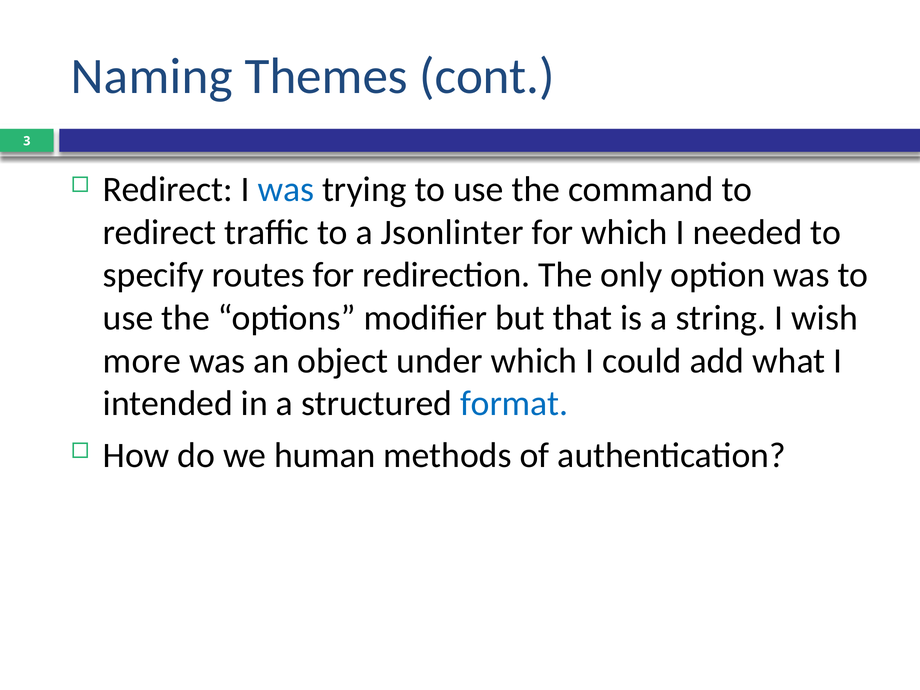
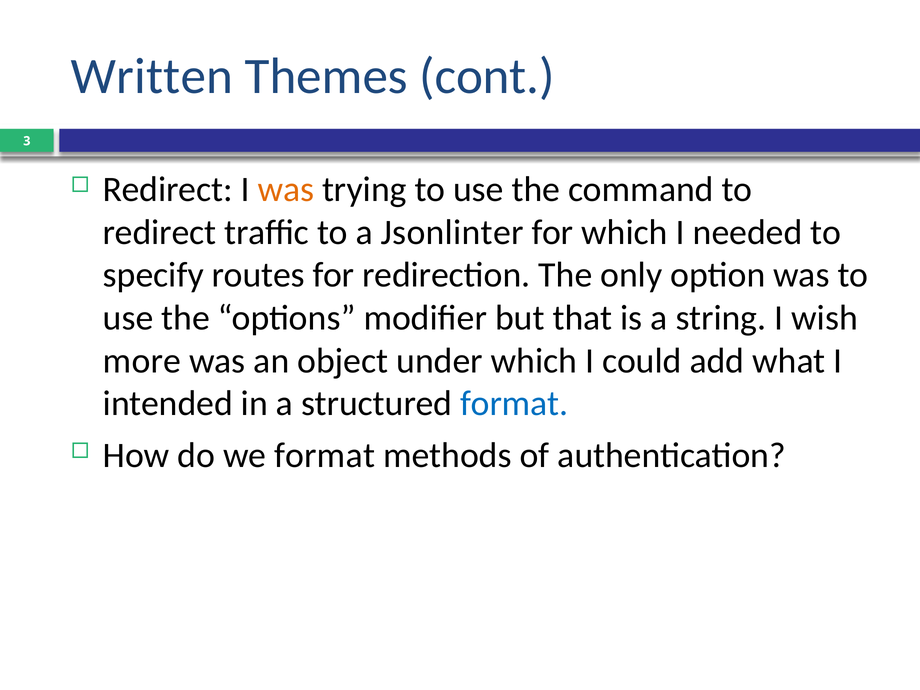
Naming: Naming -> Written (152, 76)
was colour: blue -> orange (286, 189)
we human: human -> format (325, 455)
